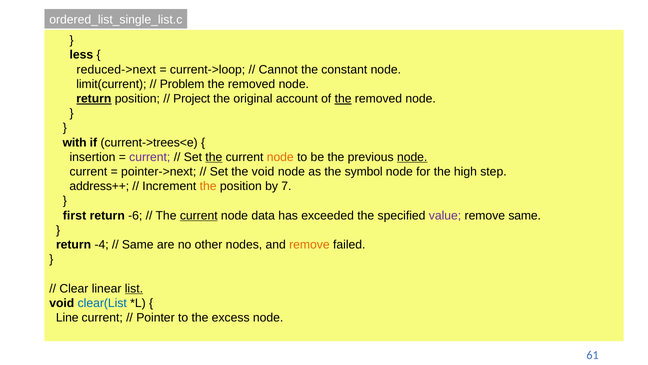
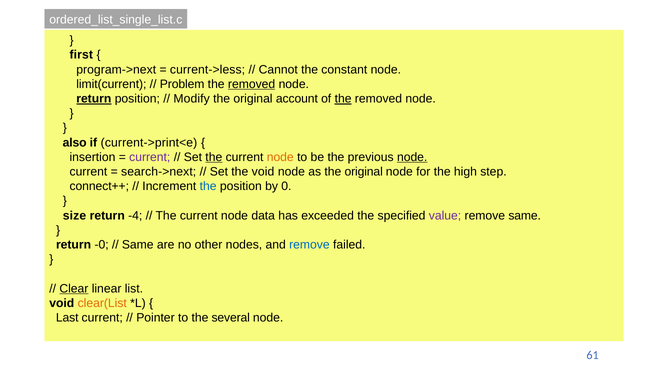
less: less -> first (81, 55)
reduced->next: reduced->next -> program->next (116, 69)
current->loop: current->loop -> current->less (208, 69)
removed underline: none -> present (252, 84)
Project: Project -> Modify (192, 99)
with: with -> also (75, 142)
current->trees<e: current->trees<e -> current->print<e (149, 142)
pointer->next: pointer->next -> search->next (159, 171)
as the symbol: symbol -> original (364, 171)
address++: address++ -> connect++ (99, 186)
the colour: orange -> blue (208, 186)
7: 7 -> 0 (286, 186)
first: first -> size (74, 215)
-6: -6 -> -4 (135, 215)
current underline: present -> none (199, 215)
-4: -4 -> -0 (102, 244)
remove colour: orange -> blue (309, 244)
Clear underline: none -> present (74, 288)
list underline: present -> none (134, 288)
clear(List colour: blue -> orange (102, 303)
Line: Line -> Last (67, 317)
excess: excess -> several (231, 317)
